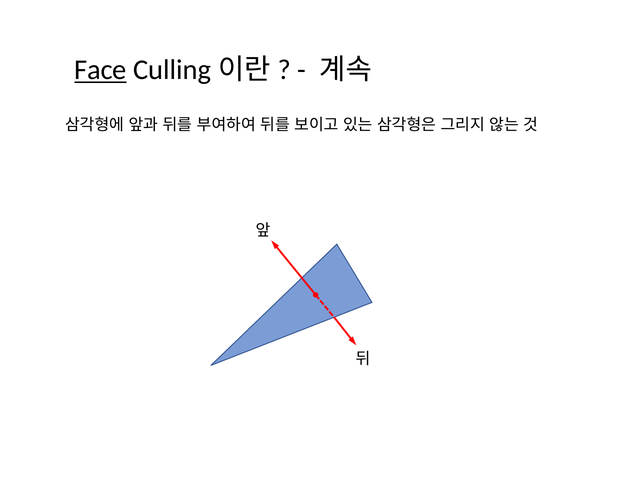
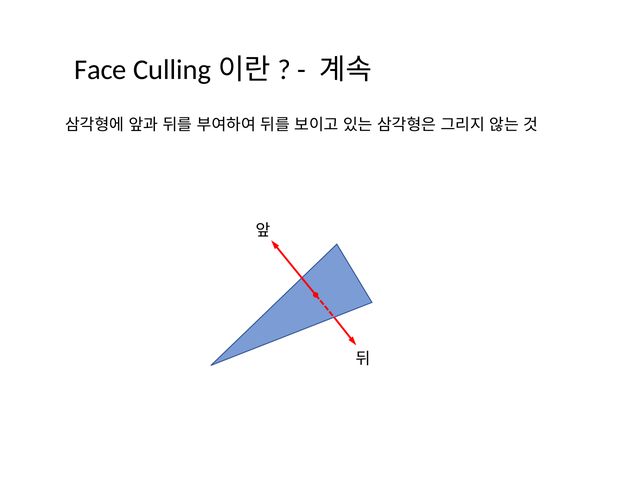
Face underline: present -> none (100, 70)
